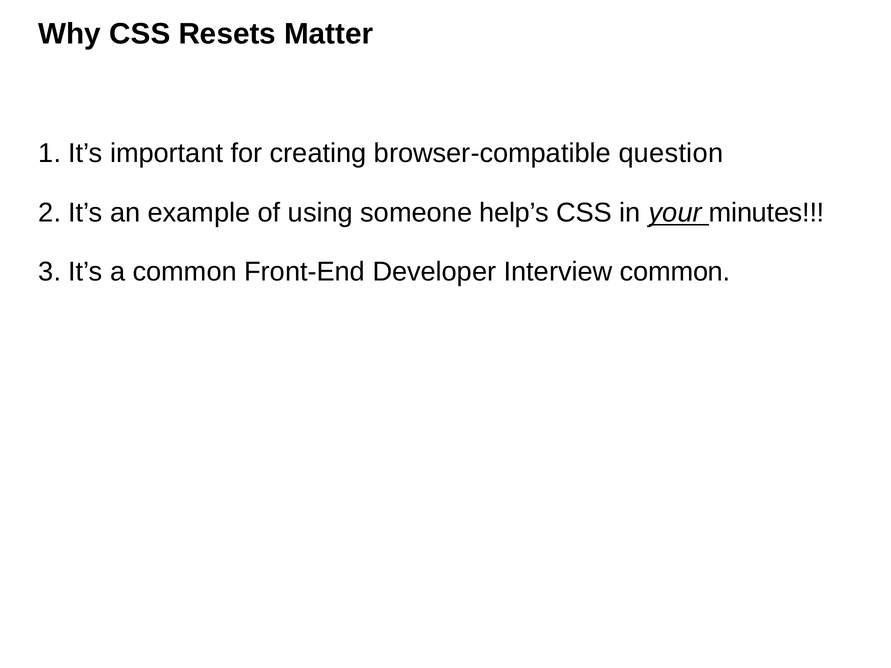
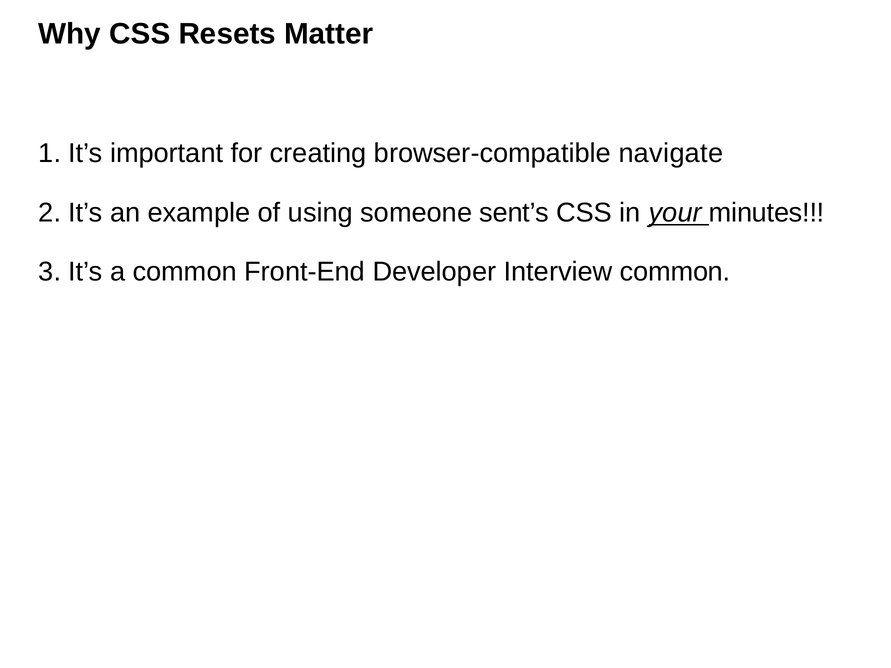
question: question -> navigate (671, 153)
help’s: help’s -> sent’s (514, 213)
